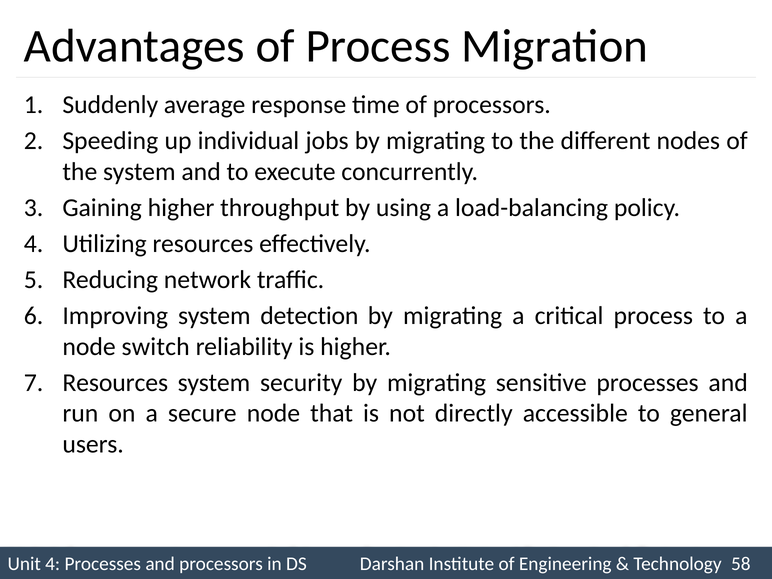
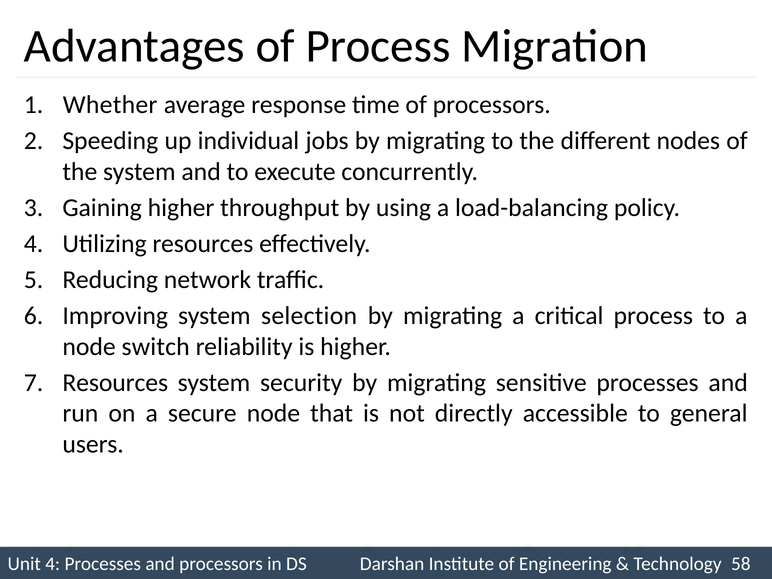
Suddenly: Suddenly -> Whether (110, 105)
detection: detection -> selection (309, 316)
